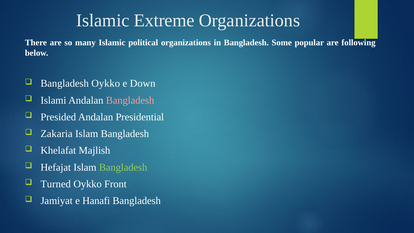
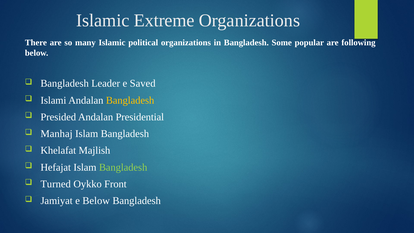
Bangladesh Oykko: Oykko -> Leader (106, 84)
Down: Down -> Saved (143, 84)
Bangladesh colour: pink -> yellow (130, 100)
Zakaria: Zakaria -> Manhaj (57, 134)
e Hanafi: Hanafi -> Below (96, 201)
